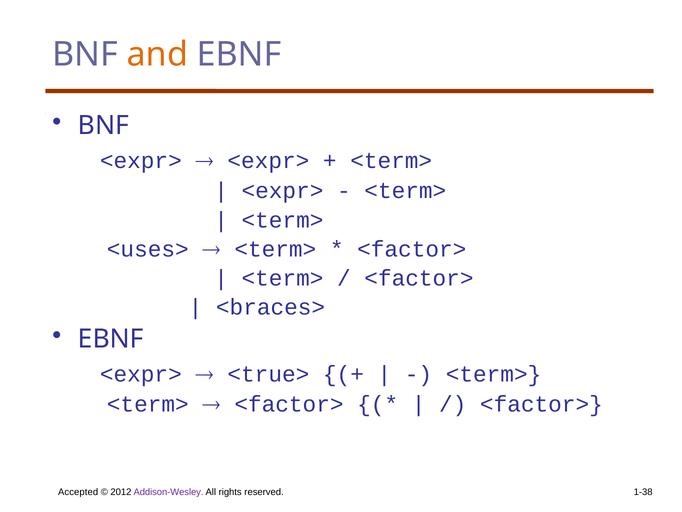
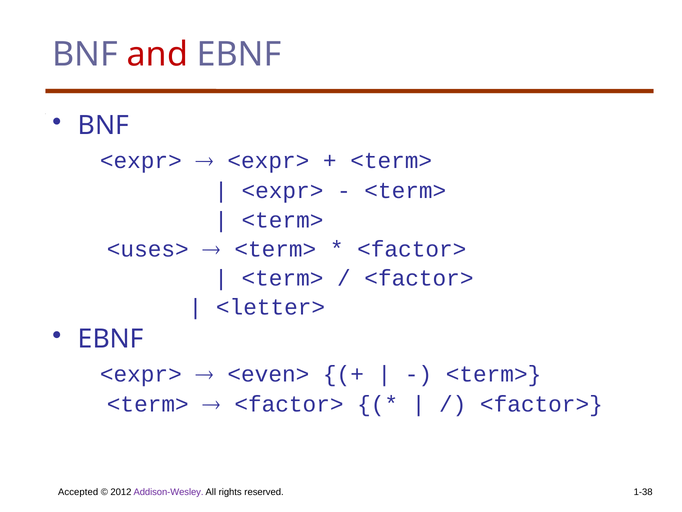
and colour: orange -> red (157, 55)
<braces>: <braces> -> <letter> (271, 307)
<true>: <true> -> <even> (268, 374)
